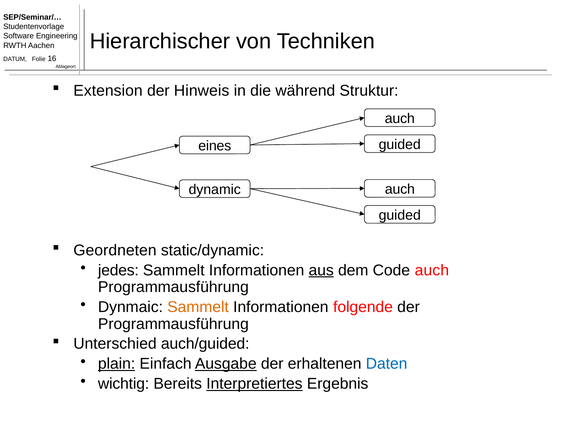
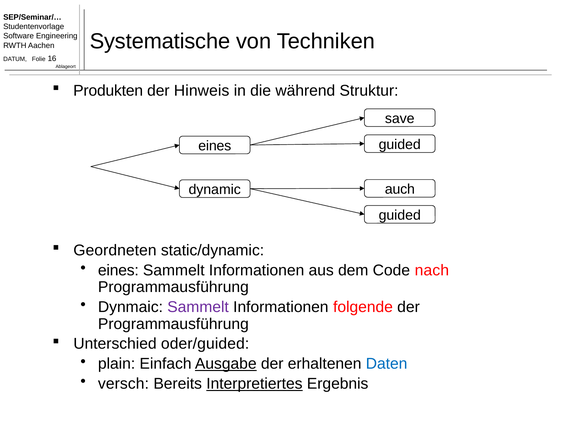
Hierarchischer: Hierarchischer -> Systematische (160, 41)
Extension: Extension -> Produkten (108, 91)
auch: auch -> save (400, 119)
jedes: jedes -> eines (118, 270)
aus underline: present -> none (321, 270)
Code auch: auch -> nach (432, 270)
Sammelt colour: orange -> purple (198, 307)
auch/guided: auch/guided -> oder/guided (205, 344)
plain underline: present -> none (117, 364)
wichtig: wichtig -> versch (123, 384)
